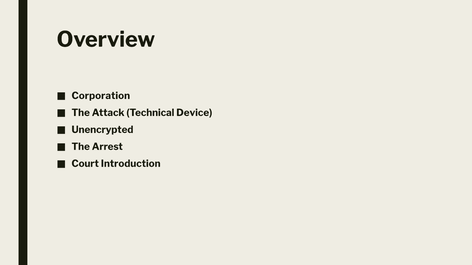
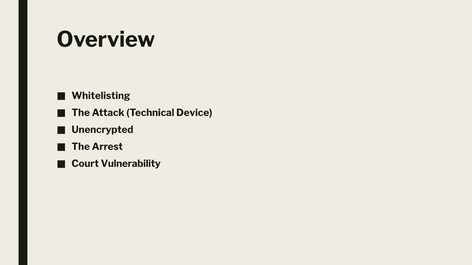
Corporation: Corporation -> Whitelisting (101, 96)
Introduction: Introduction -> Vulnerability (131, 164)
